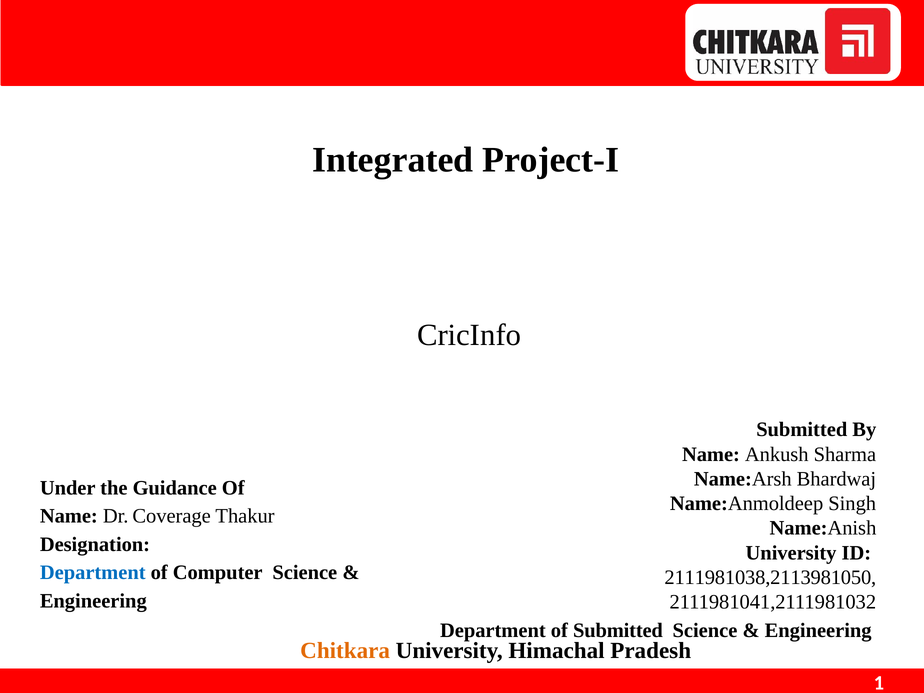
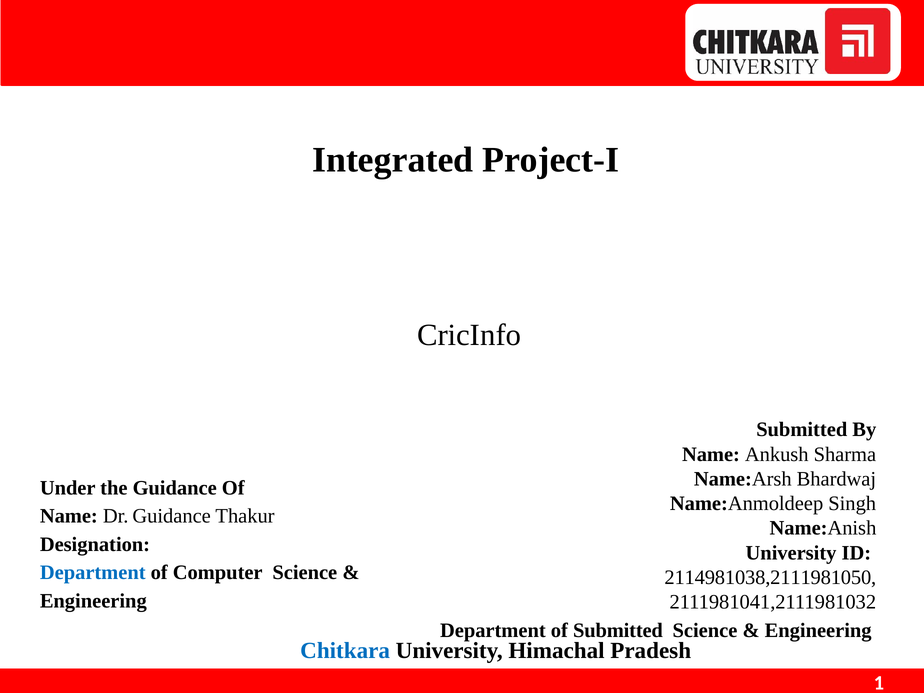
Dr Coverage: Coverage -> Guidance (172, 516)
2111981038,2113981050: 2111981038,2113981050 -> 2114981038,2111981050 (770, 577)
Chitkara colour: orange -> blue (345, 651)
